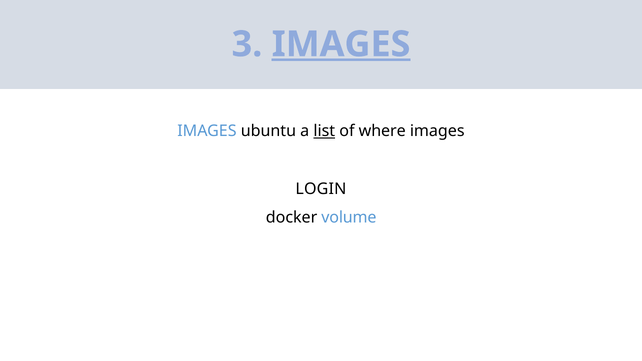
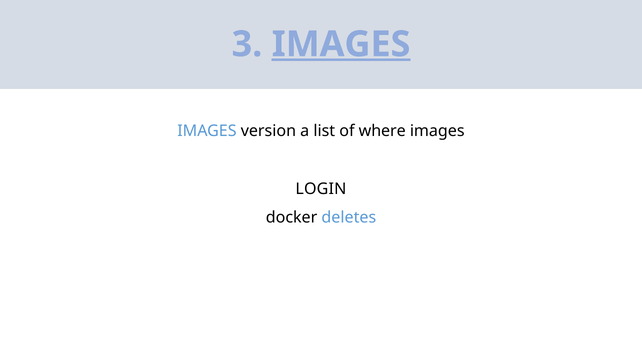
ubuntu: ubuntu -> version (268, 131)
list underline: present -> none (324, 131)
volume: volume -> deletes (349, 218)
